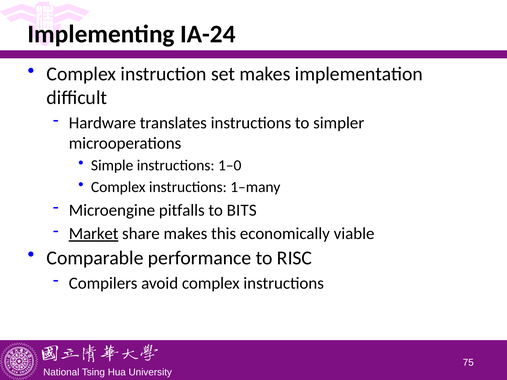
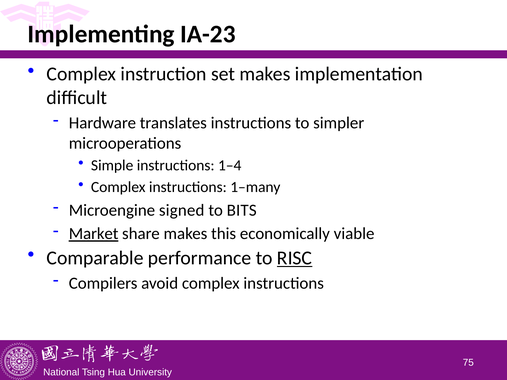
IA-24: IA-24 -> IA-23 (208, 34)
1–0: 1–0 -> 1–4 (230, 166)
pitfalls: pitfalls -> signed (182, 210)
RISC underline: none -> present (295, 258)
